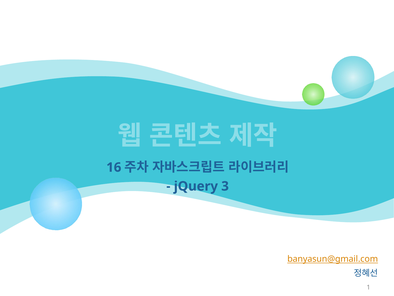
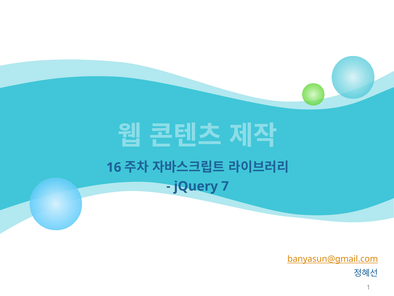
3: 3 -> 7 (225, 186)
